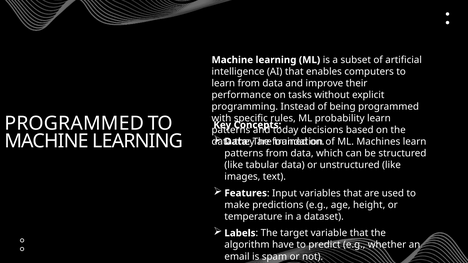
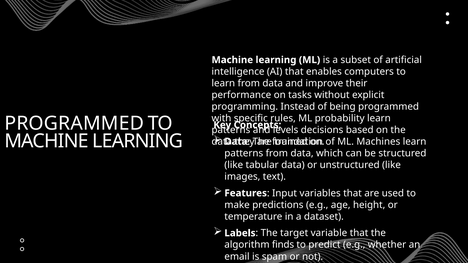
today: today -> levels (286, 130)
have: have -> finds (283, 245)
